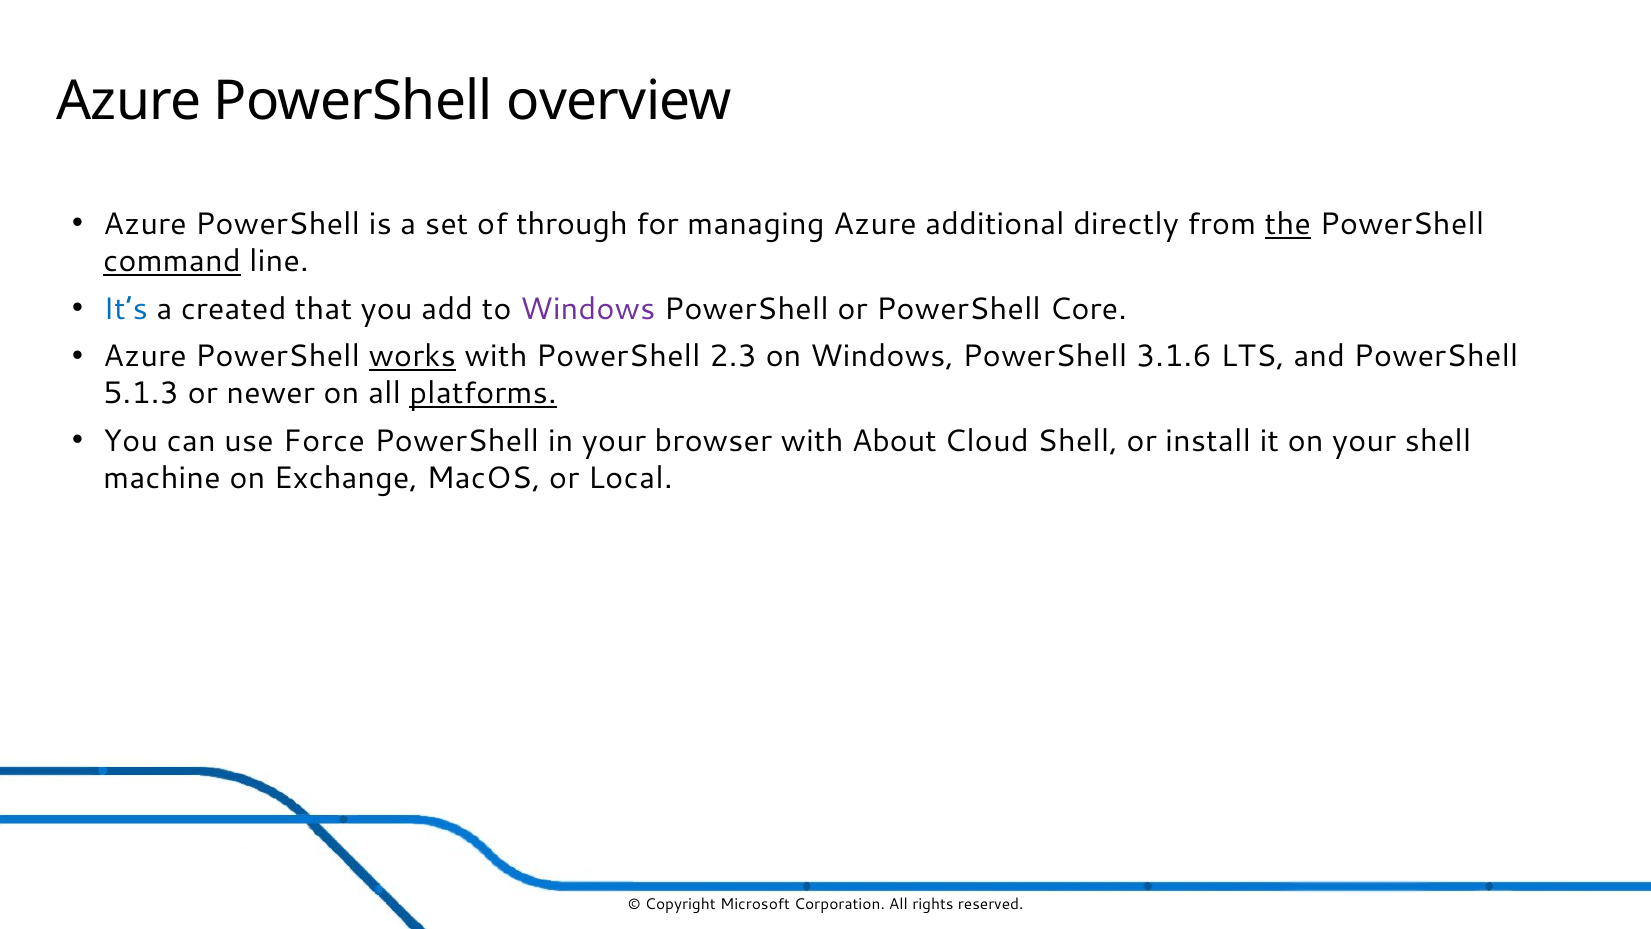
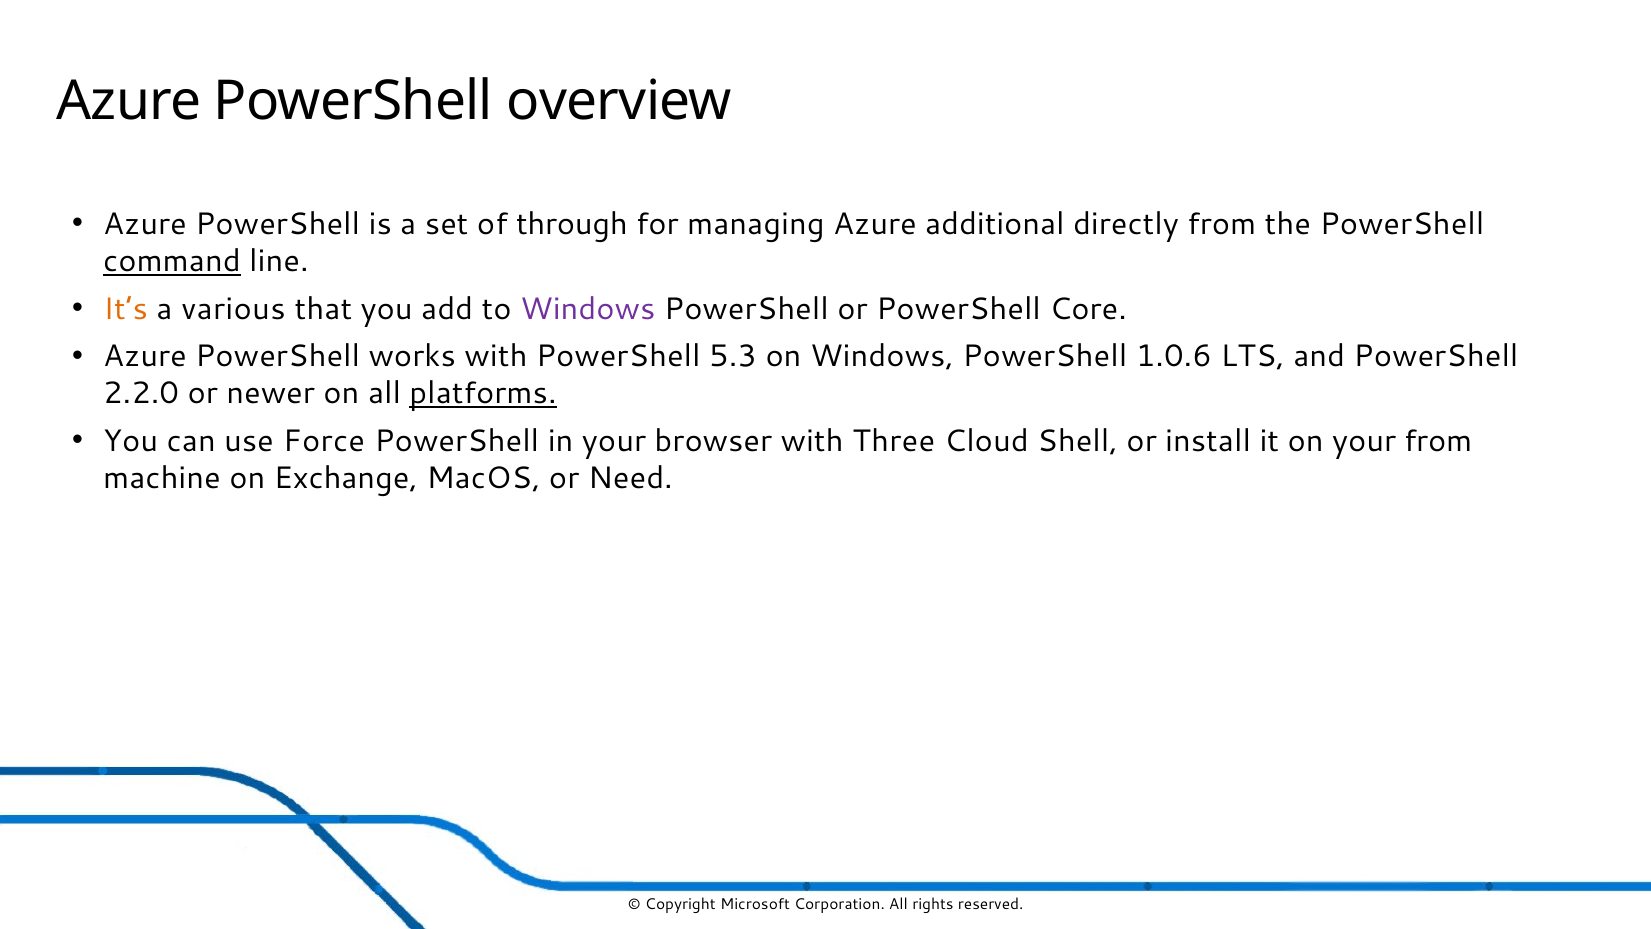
the underline: present -> none (1288, 224)
It’s colour: blue -> orange (126, 309)
created: created -> various (233, 309)
works underline: present -> none (412, 356)
2.3: 2.3 -> 5.3 (733, 356)
3.1.6: 3.1.6 -> 1.0.6 (1174, 356)
5.1.3: 5.1.3 -> 2.2.0 (141, 394)
About: About -> Three (894, 441)
your shell: shell -> from (1438, 441)
Local: Local -> Need (630, 478)
